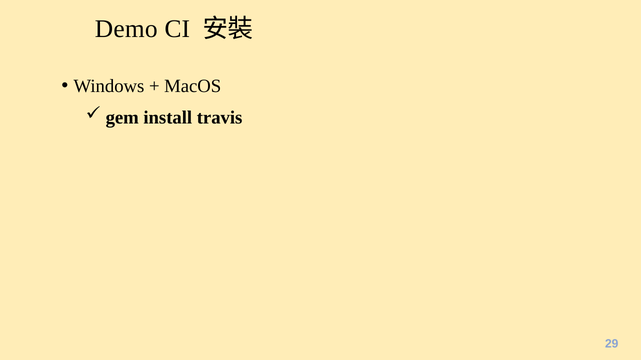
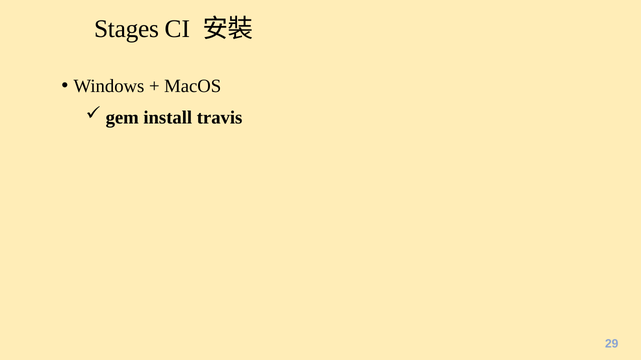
Demo: Demo -> Stages (126, 29)
